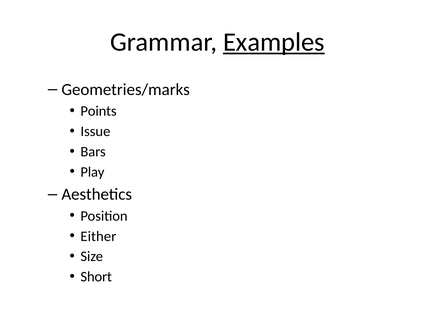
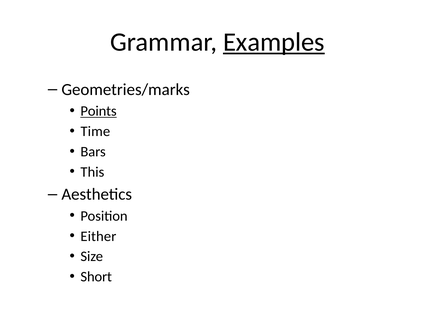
Points underline: none -> present (99, 111)
Issue: Issue -> Time (95, 132)
Play: Play -> This (92, 172)
